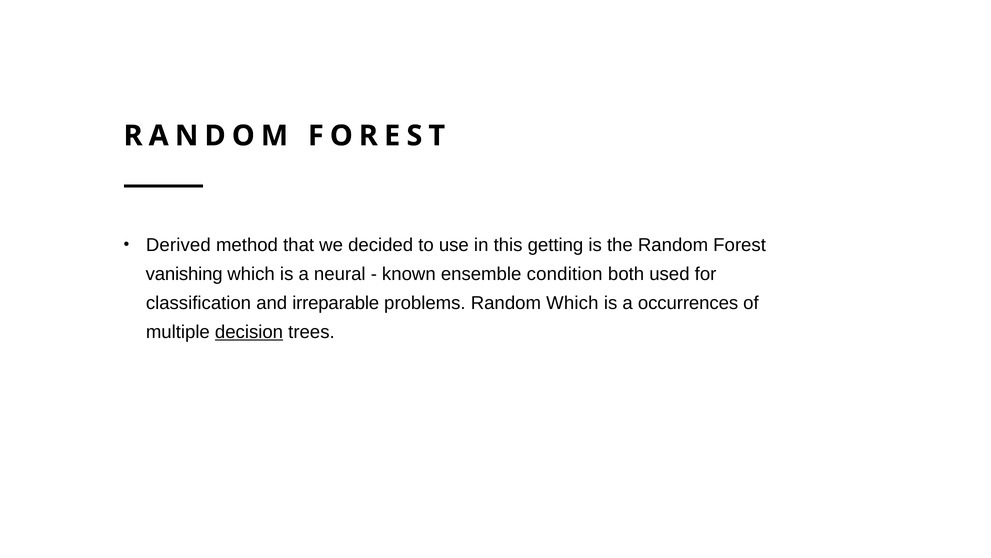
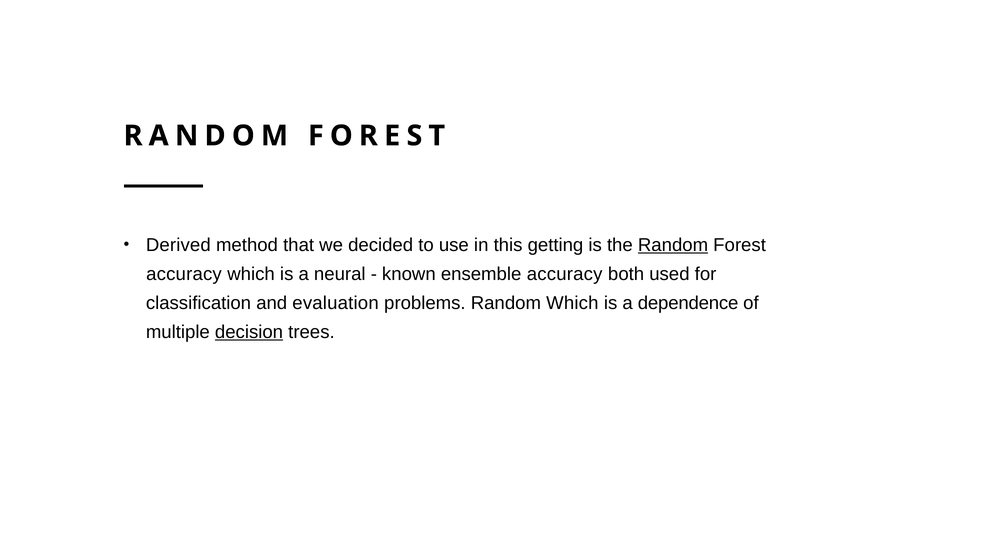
Random underline: none -> present (673, 245)
vanishing: vanishing -> accuracy (184, 274)
ensemble condition: condition -> accuracy (565, 274)
irreparable: irreparable -> evaluation (336, 303)
occurrences: occurrences -> dependence (688, 303)
